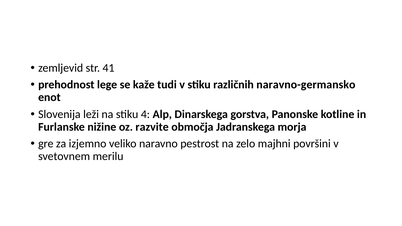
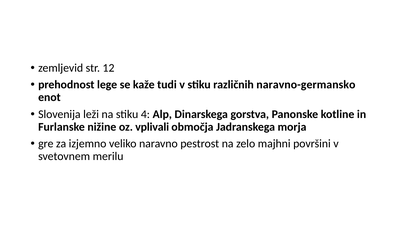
41: 41 -> 12 (109, 68)
razvite: razvite -> vplivali (152, 127)
